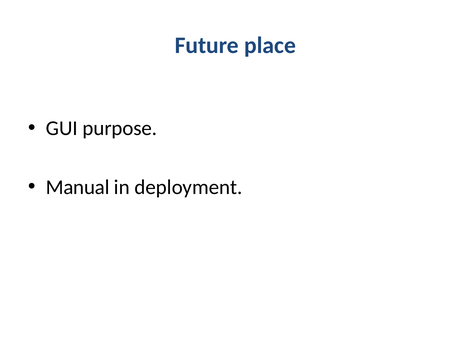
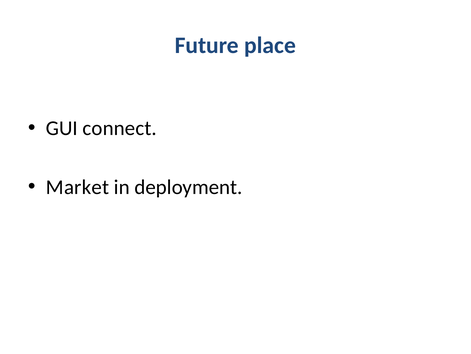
purpose: purpose -> connect (120, 128)
Manual: Manual -> Market (77, 187)
